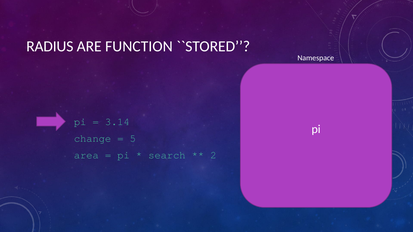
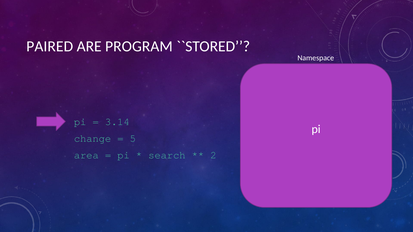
RADIUS: RADIUS -> PAIRED (50, 46)
FUNCTION: FUNCTION -> PROGRAM (139, 46)
